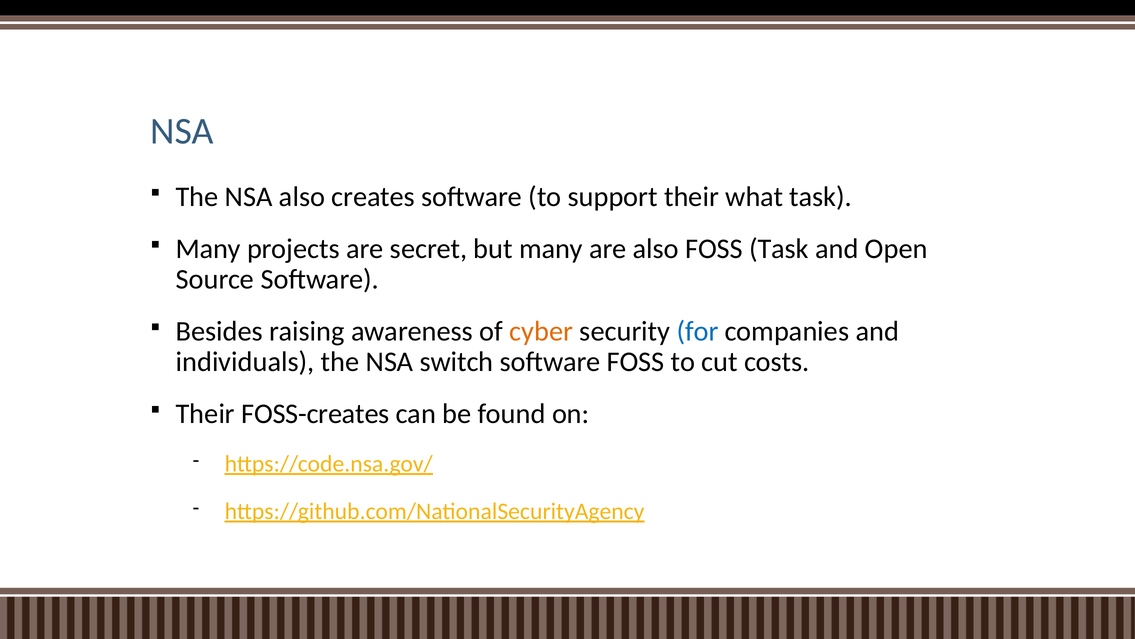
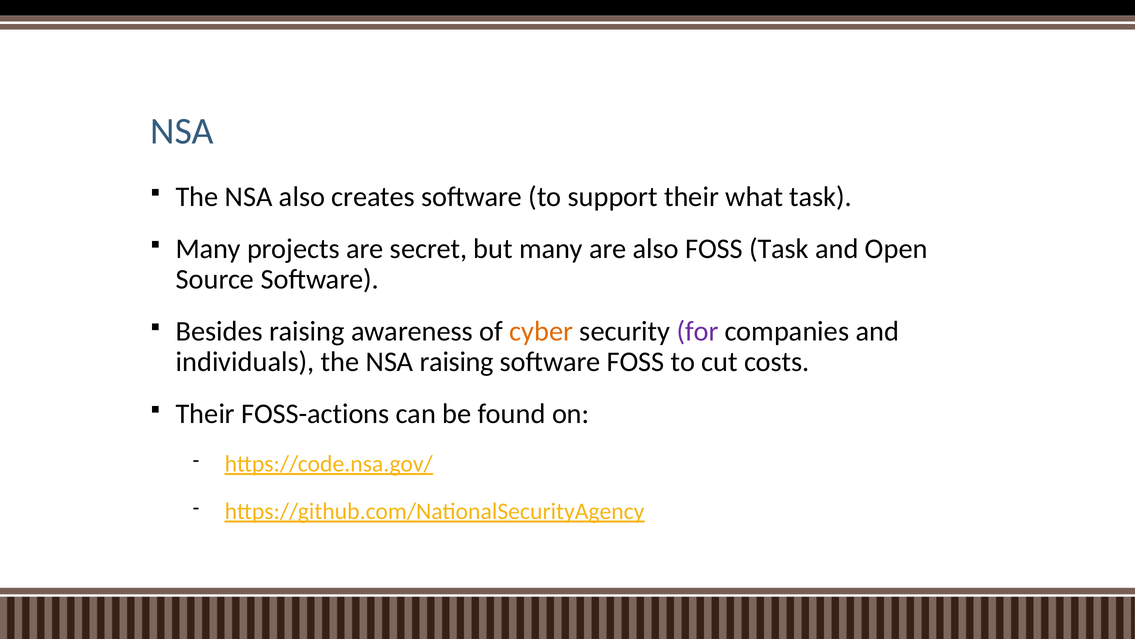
for colour: blue -> purple (698, 331)
NSA switch: switch -> raising (457, 362)
FOSS-creates: FOSS-creates -> FOSS-actions (315, 414)
